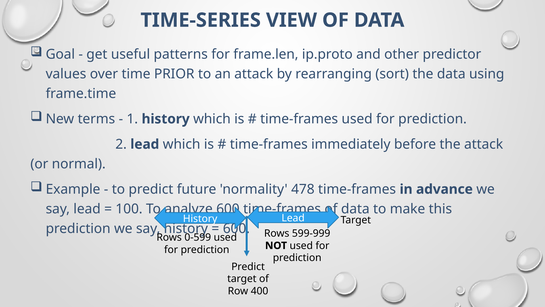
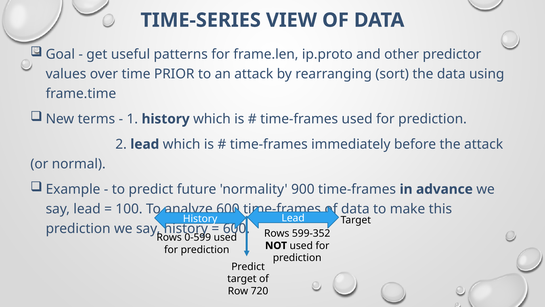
478: 478 -> 900 (303, 189)
599-999: 599-999 -> 599-352 (311, 233)
400: 400 -> 720 (260, 291)
